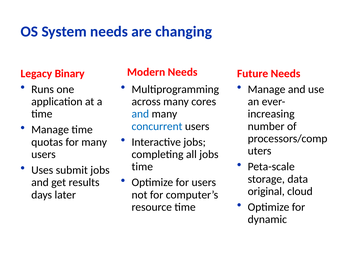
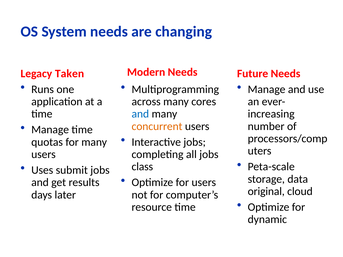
Binary: Binary -> Taken (70, 74)
concurrent colour: blue -> orange (157, 126)
time: time -> class (142, 167)
